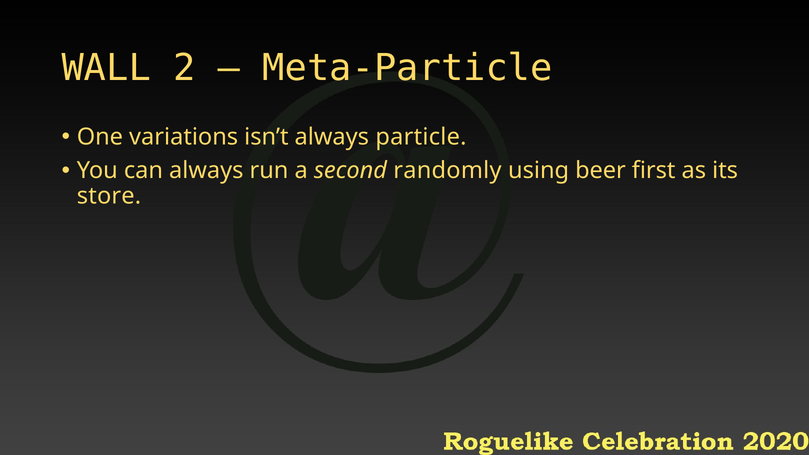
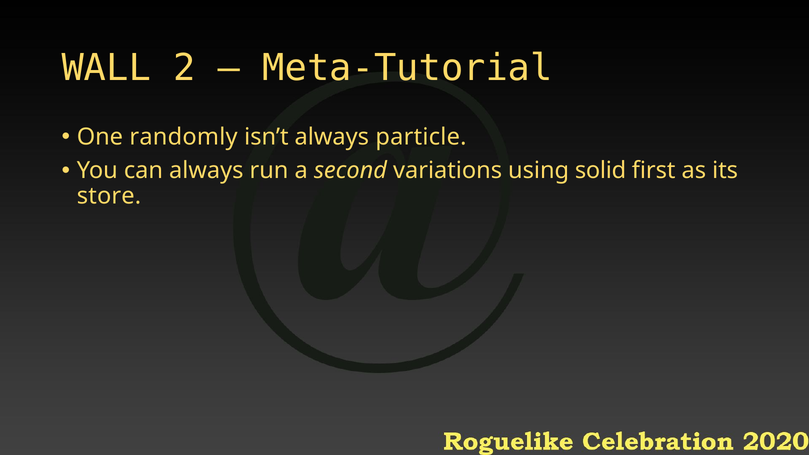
Meta-Particle: Meta-Particle -> Meta-Tutorial (408, 68)
variations: variations -> randomly (184, 137)
randomly: randomly -> variations (448, 171)
beer: beer -> solid (601, 171)
